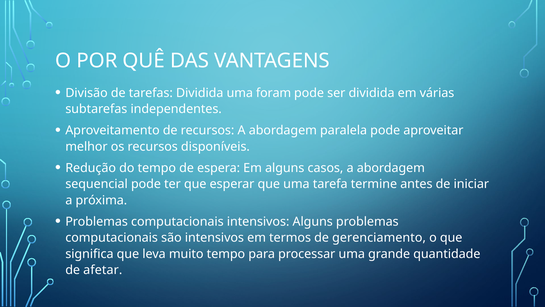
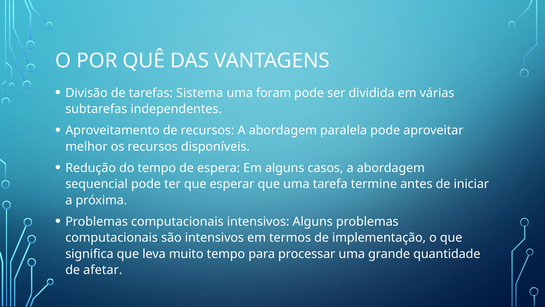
tarefas Dividida: Dividida -> Sistema (200, 93)
gerenciamento: gerenciamento -> implementação (379, 237)
